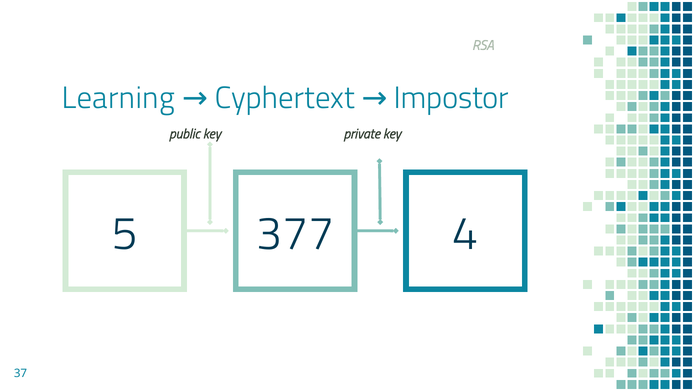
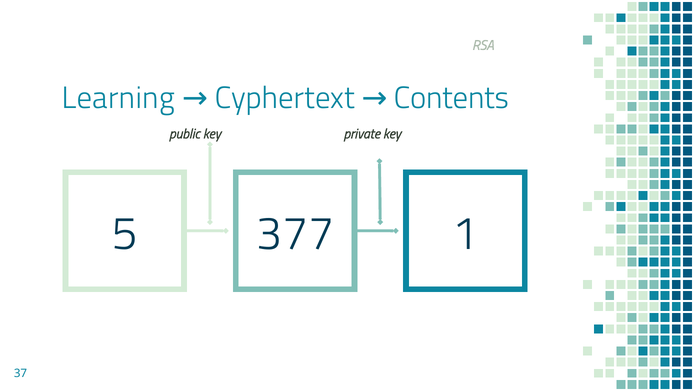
Impostor: Impostor -> Contents (451, 98)
4: 4 -> 1 (465, 234)
